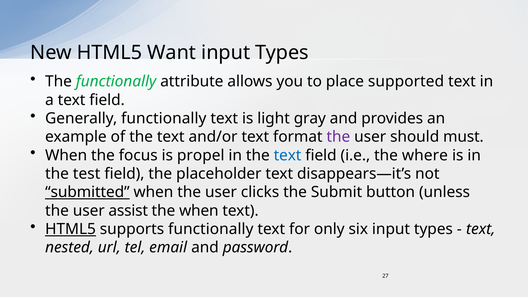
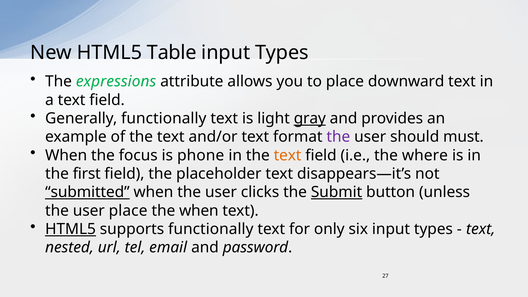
Want: Want -> Table (172, 53)
The functionally: functionally -> expressions (116, 82)
supported: supported -> downward (406, 82)
gray underline: none -> present (310, 118)
propel: propel -> phone (201, 155)
text colour: blue -> orange (288, 155)
test: test -> first (87, 174)
Submit underline: none -> present (337, 192)
user assist: assist -> place (128, 211)
